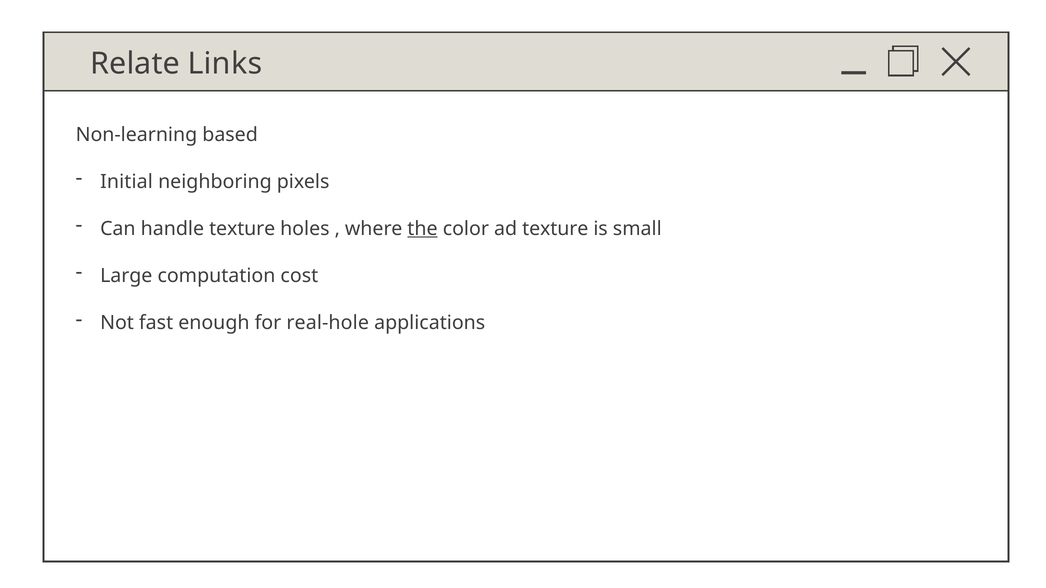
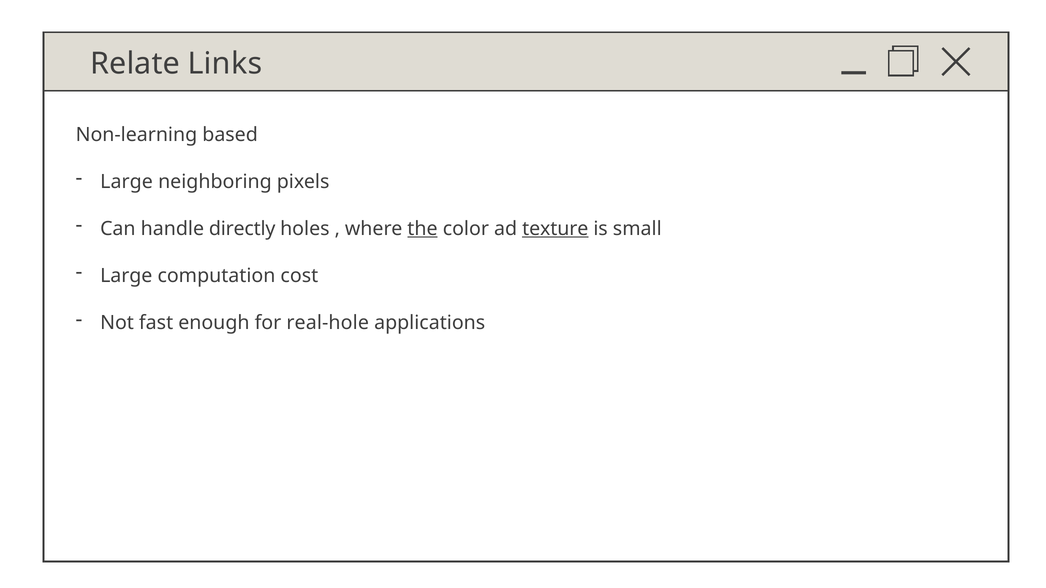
Initial: Initial -> Large (127, 182)
handle texture: texture -> directly (242, 229)
texture underline: none -> present (555, 229)
